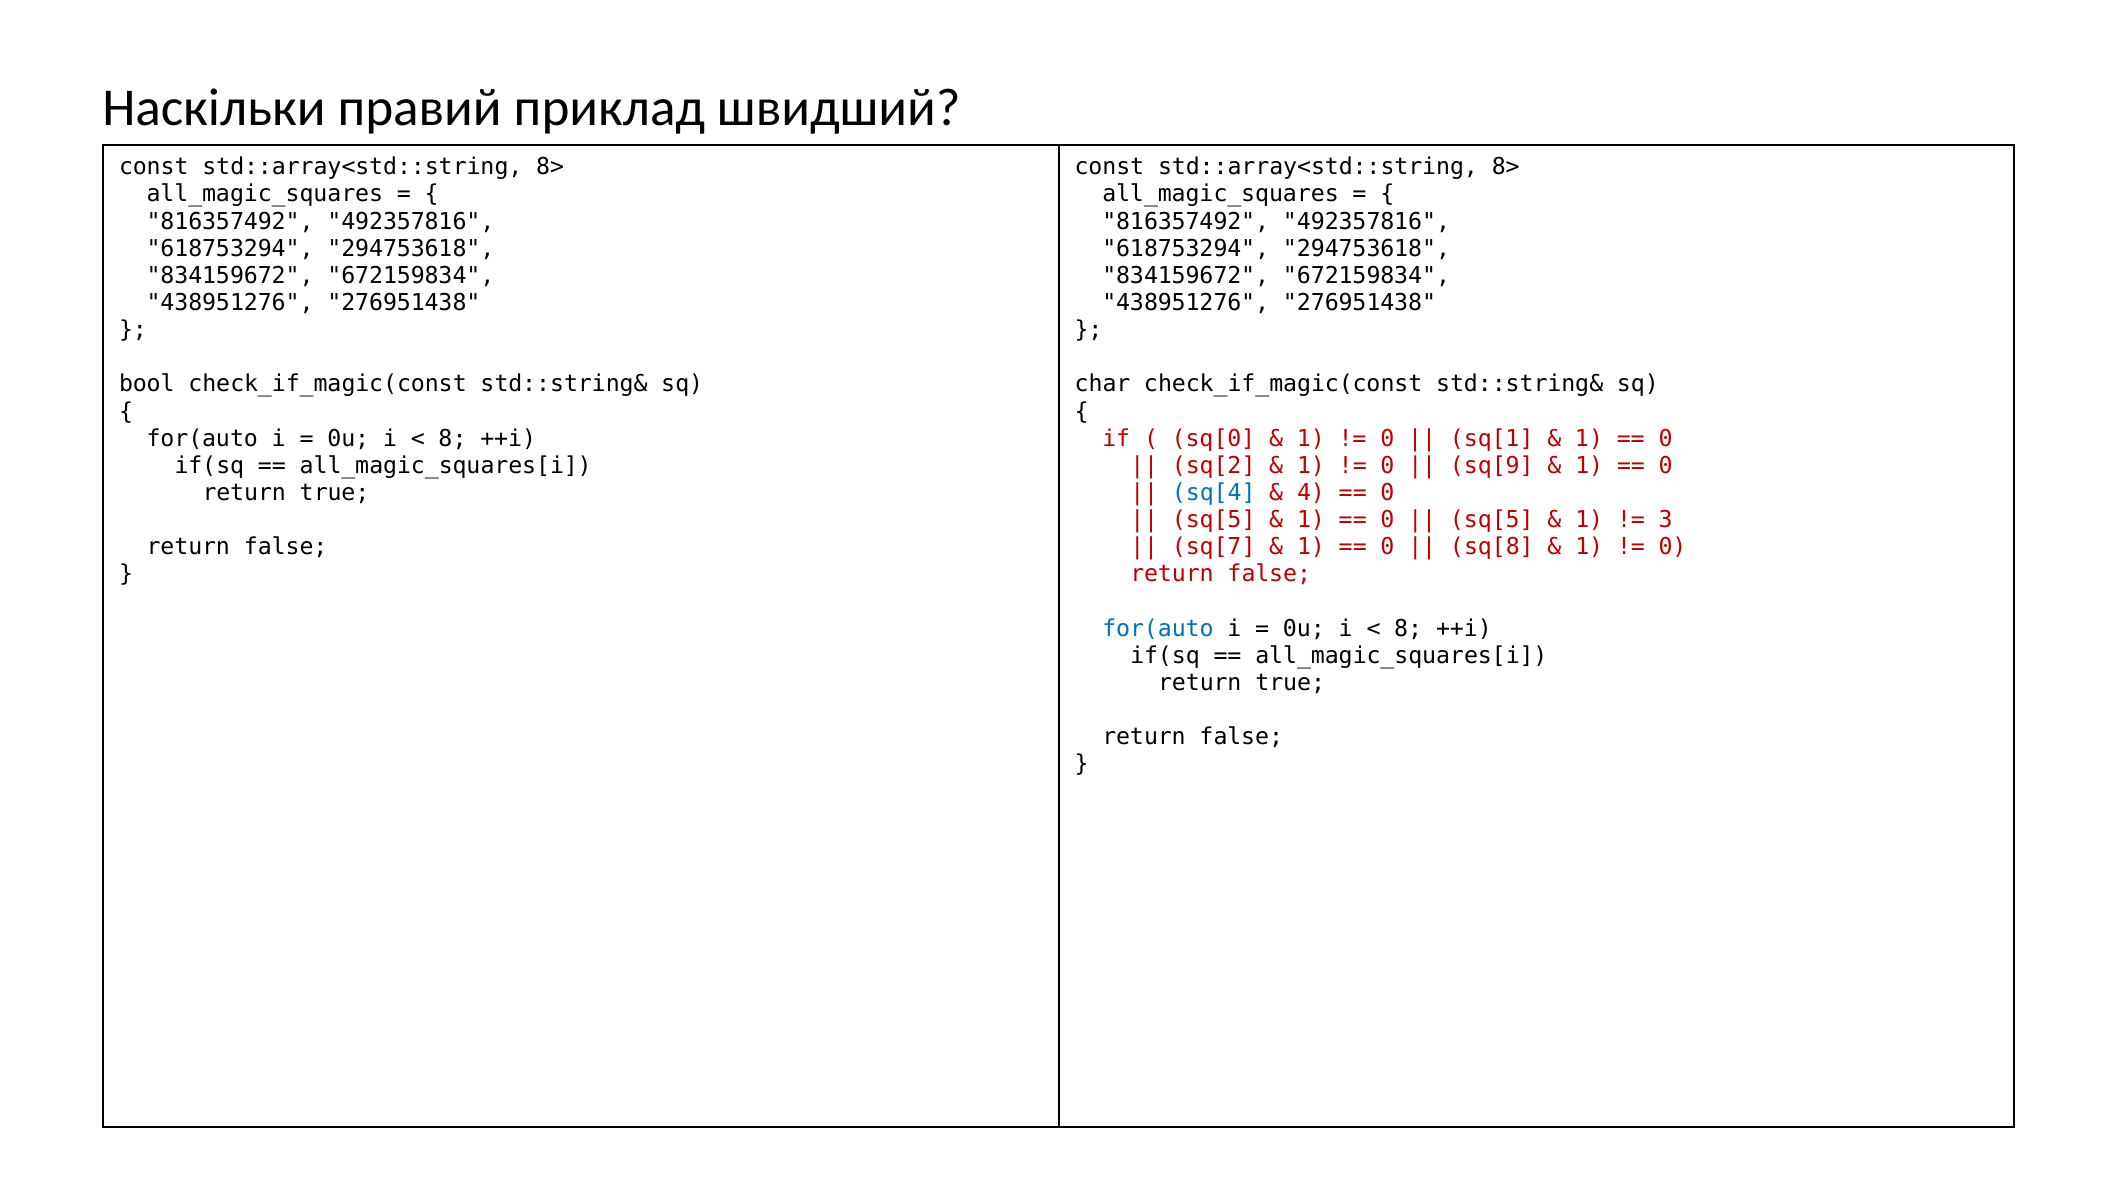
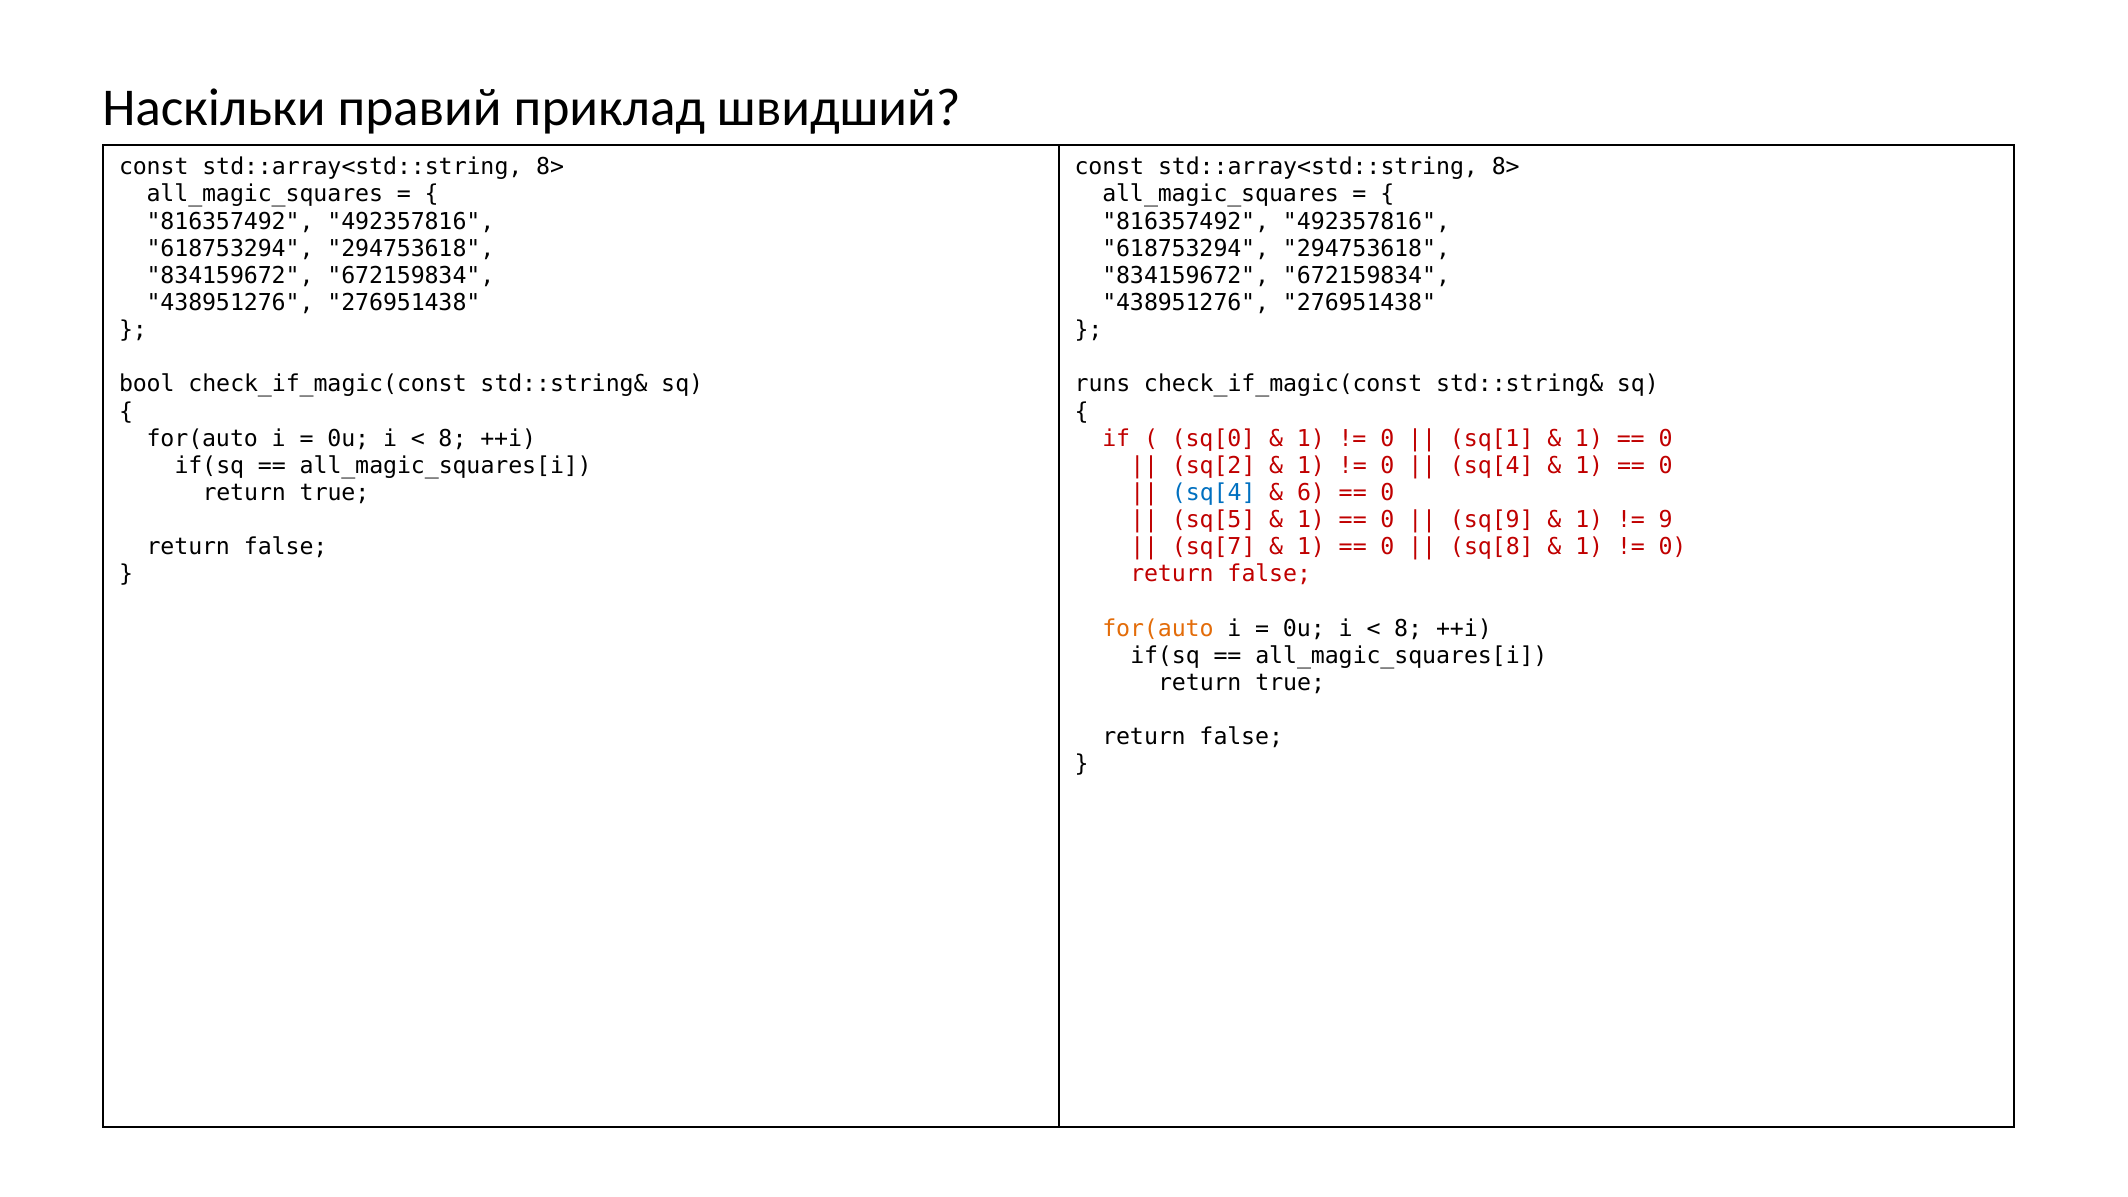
char: char -> runs (1103, 384)
sq[9: sq[9 -> sq[4 (1492, 466)
4: 4 -> 6 (1311, 493)
sq[5: sq[5 -> sq[9 (1492, 520)
3: 3 -> 9 (1666, 520)
for(auto colour: blue -> orange (1158, 629)
